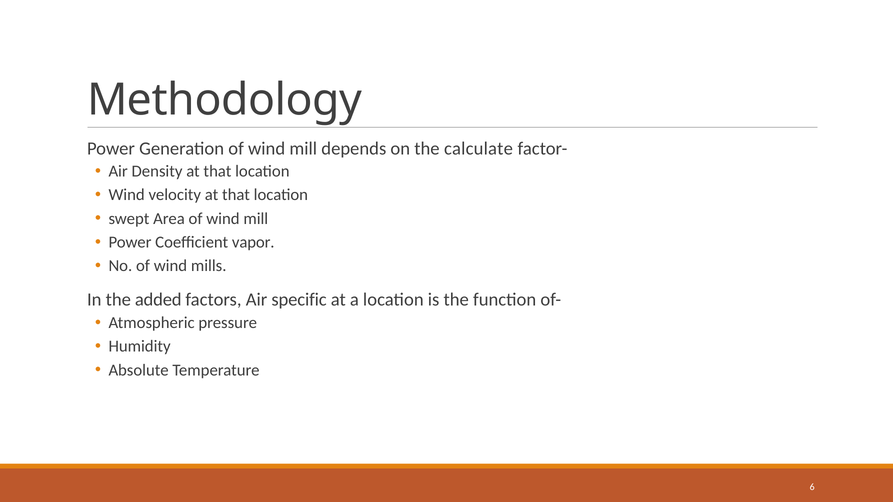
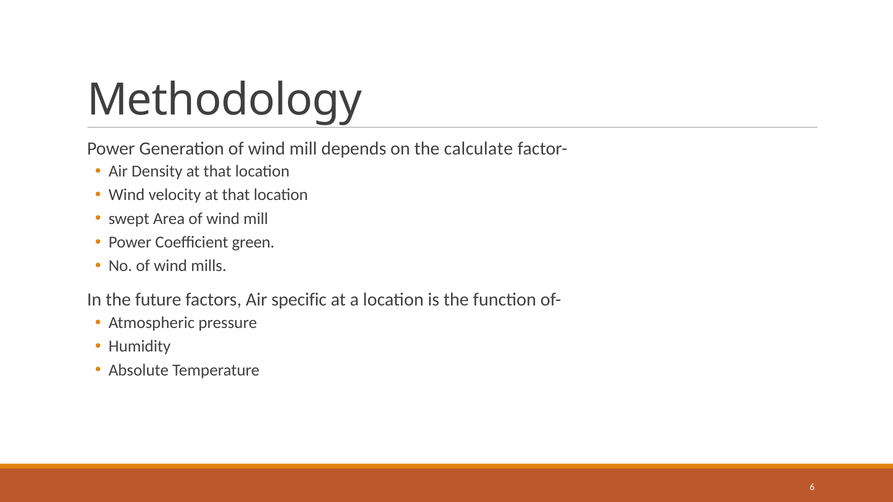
vapor: vapor -> green (253, 242)
added: added -> future (158, 300)
